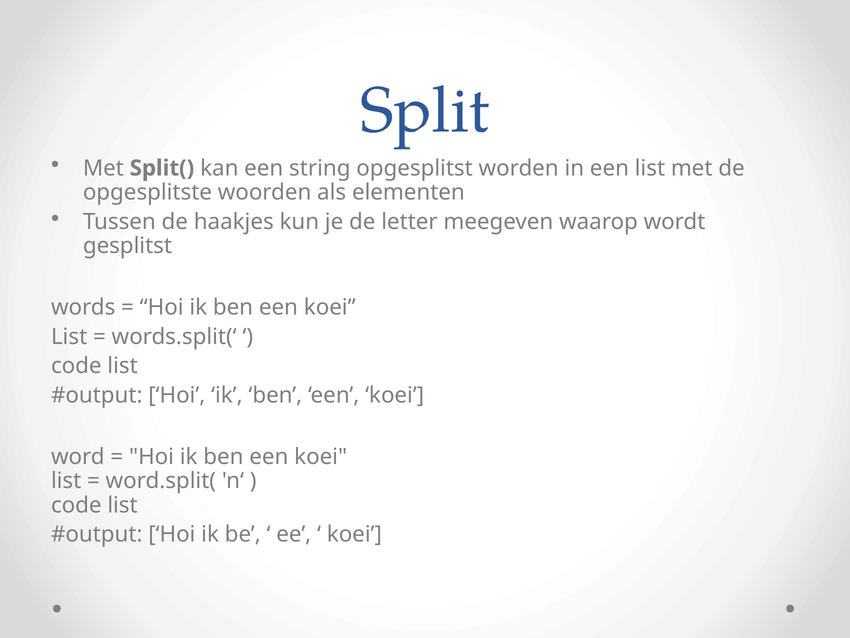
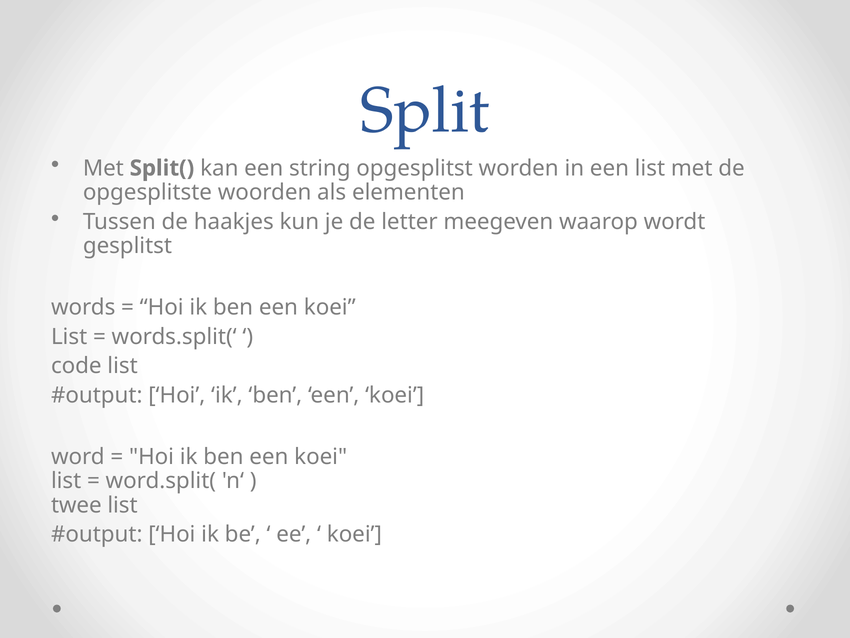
code: code -> twee (76, 505)
